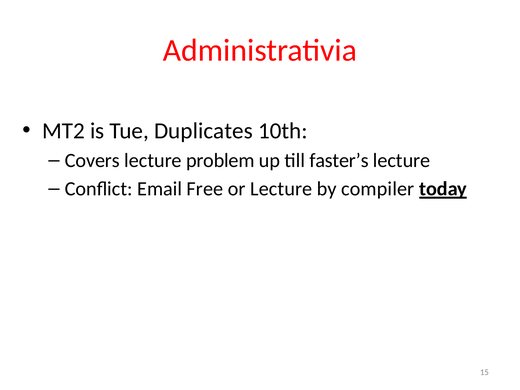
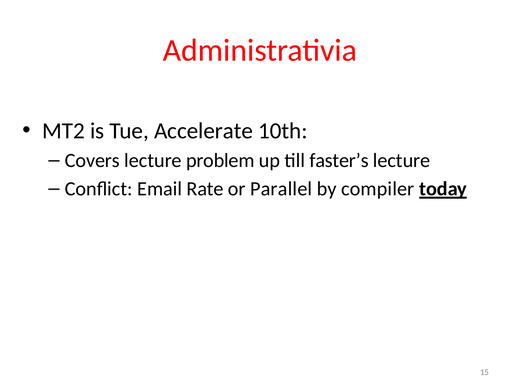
Duplicates: Duplicates -> Accelerate (204, 131)
Free: Free -> Rate (205, 189)
or Lecture: Lecture -> Parallel (281, 189)
